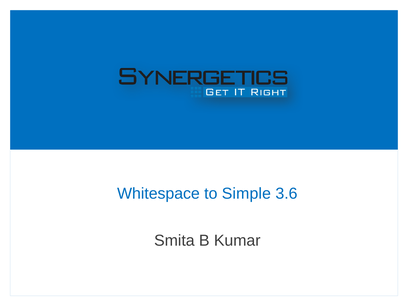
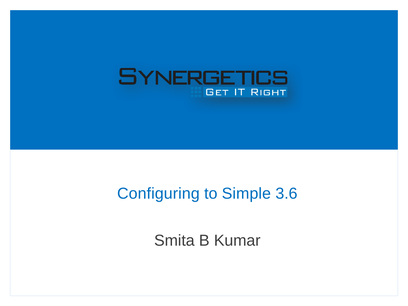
Whitespace: Whitespace -> Configuring (158, 194)
